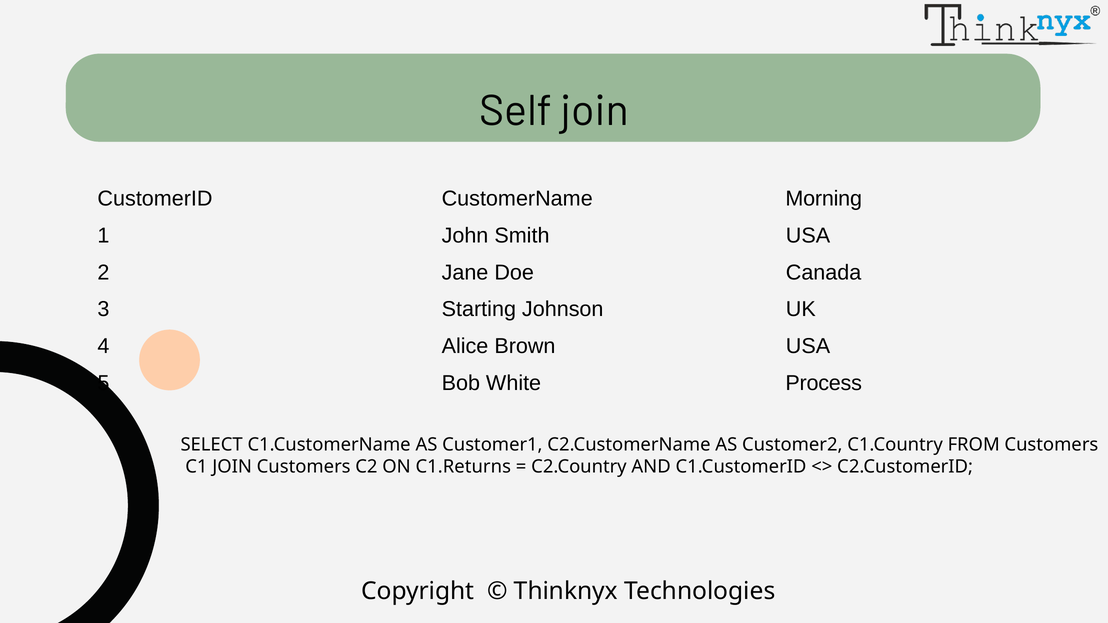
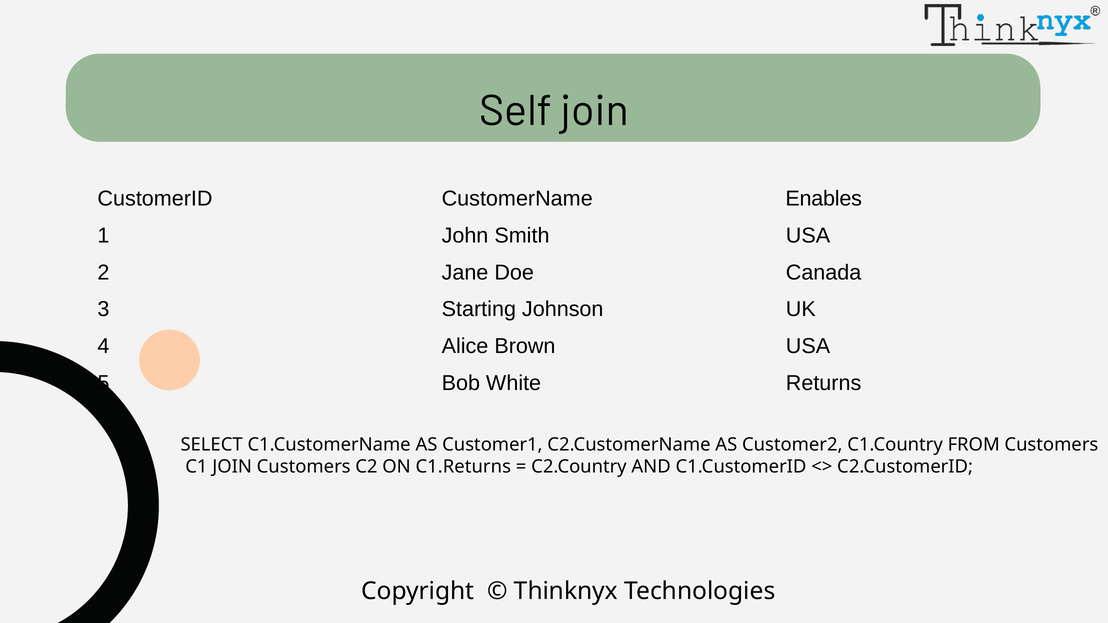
Morning: Morning -> Enables (824, 199)
Process: Process -> Returns (824, 383)
